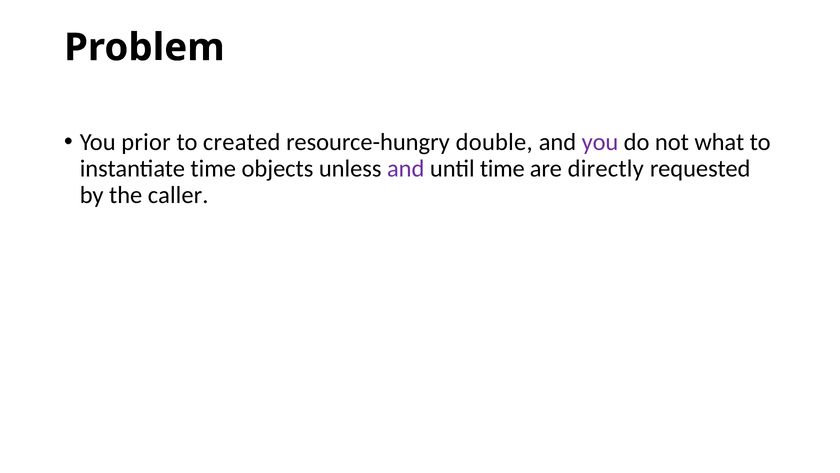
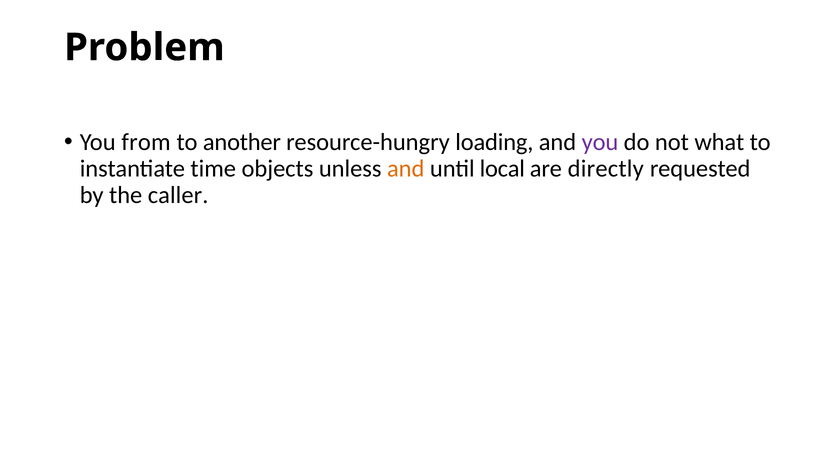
prior: prior -> from (146, 142)
created: created -> another (242, 142)
double: double -> loading (494, 142)
and colour: purple -> orange (406, 168)
until time: time -> local (502, 168)
